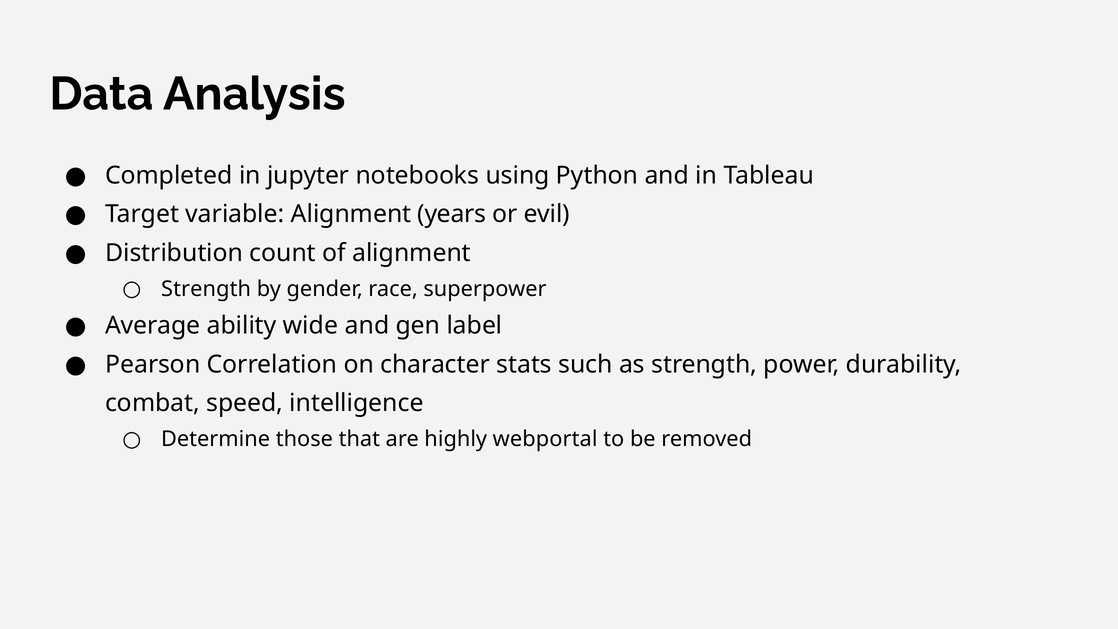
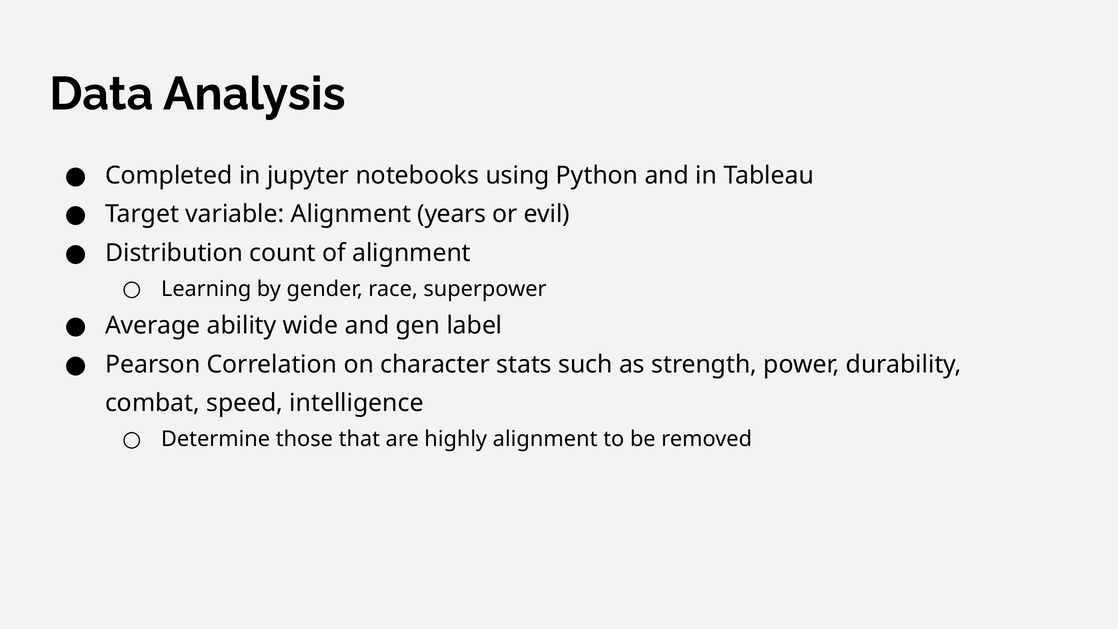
Strength: Strength -> Learning (206, 289)
highly webportal: webportal -> alignment (545, 439)
